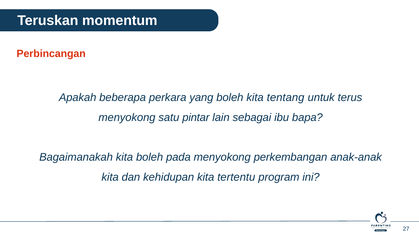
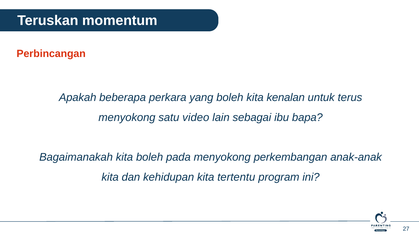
tentang: tentang -> kenalan (286, 97)
pintar: pintar -> video (196, 117)
